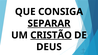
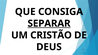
CRISTÃO underline: present -> none (51, 35)
